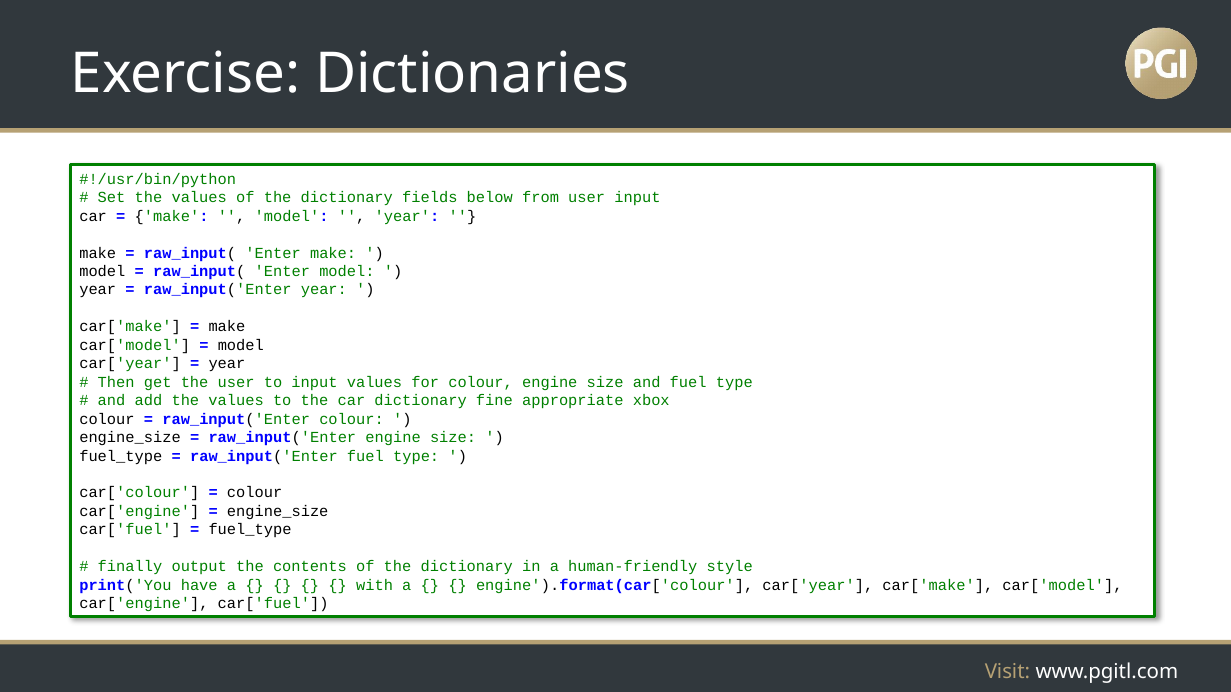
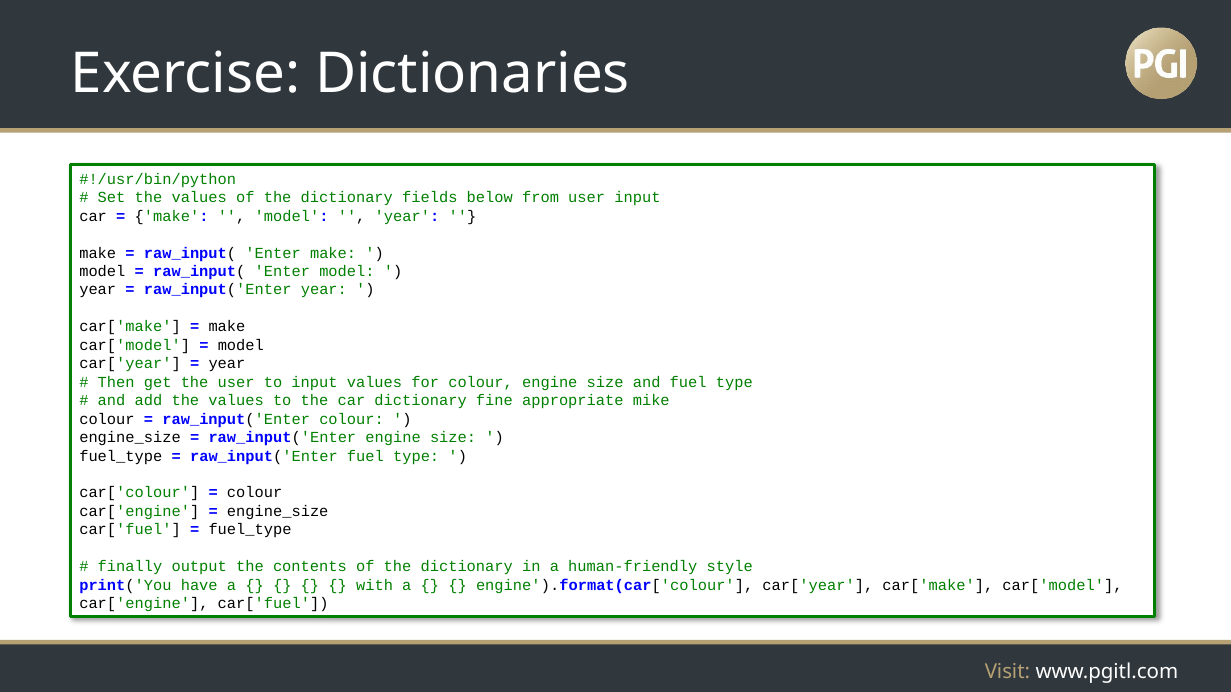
xbox: xbox -> mike (651, 401)
